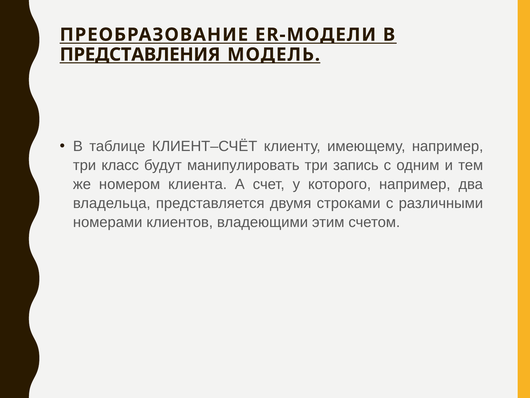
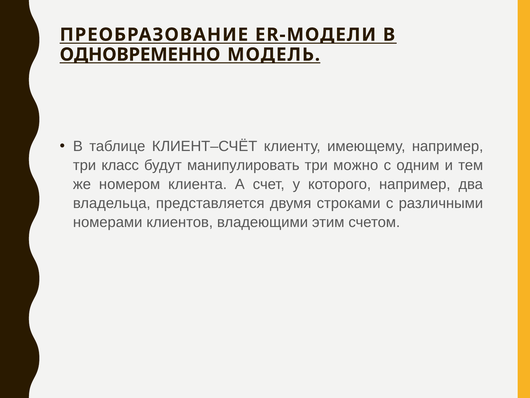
ПРЕДСТАВЛЕНИЯ: ПРЕДСТАВЛЕНИЯ -> ОДНОВРЕМЕННО (140, 55)
запись: запись -> можно (356, 165)
